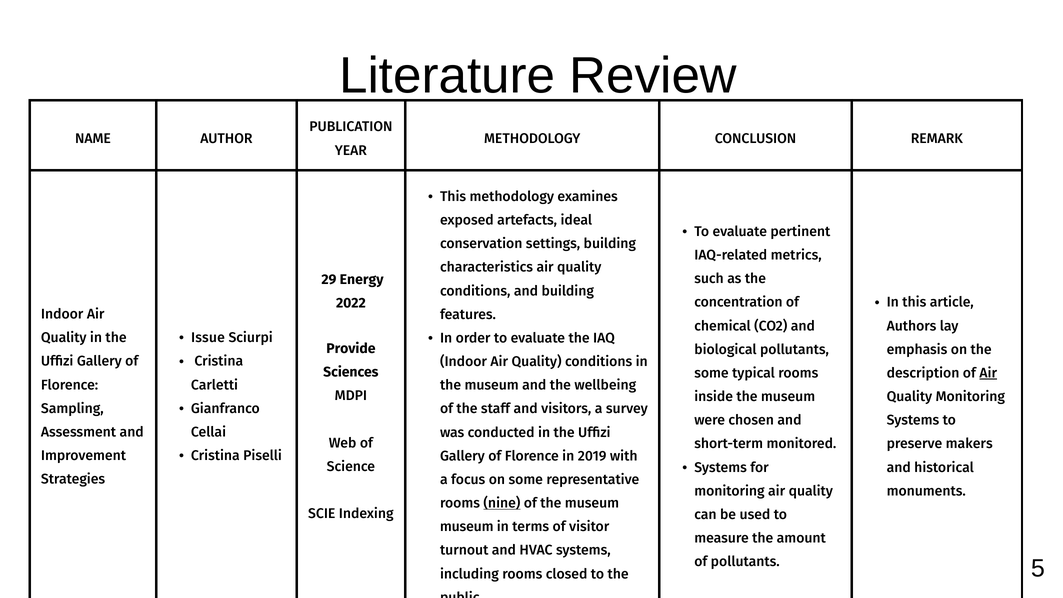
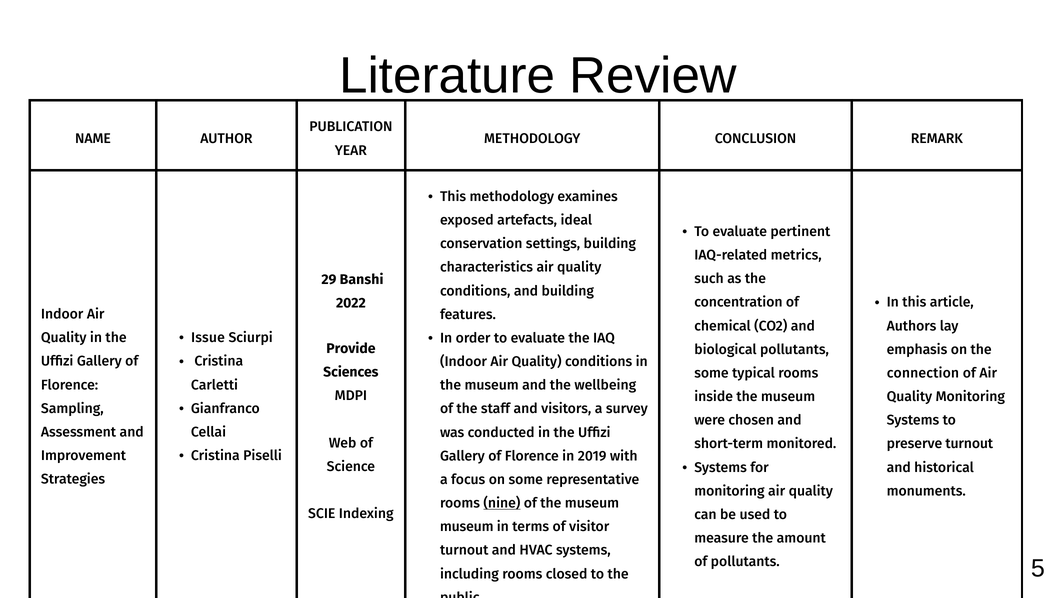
Energy: Energy -> Banshi (362, 280)
description: description -> connection (923, 373)
Air underline: present -> none (988, 373)
preserve makers: makers -> turnout (969, 444)
